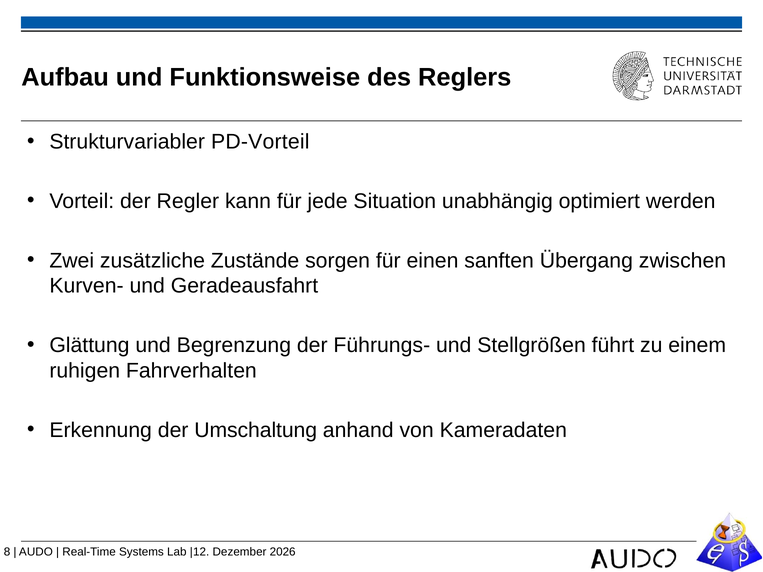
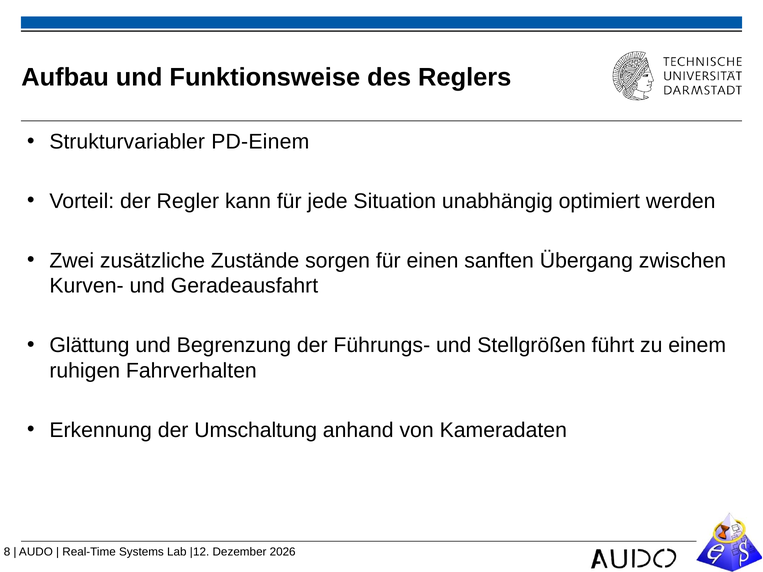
PD-Vorteil: PD-Vorteil -> PD-Einem (260, 142)
